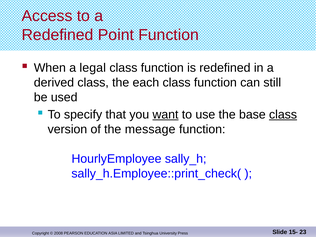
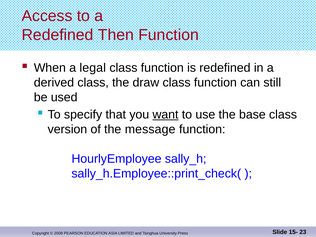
Point: Point -> Then (116, 35)
each: each -> draw (146, 83)
class underline: present -> none (283, 114)
